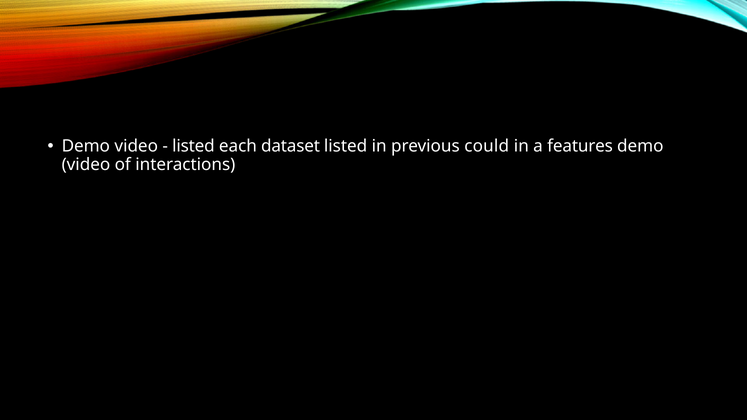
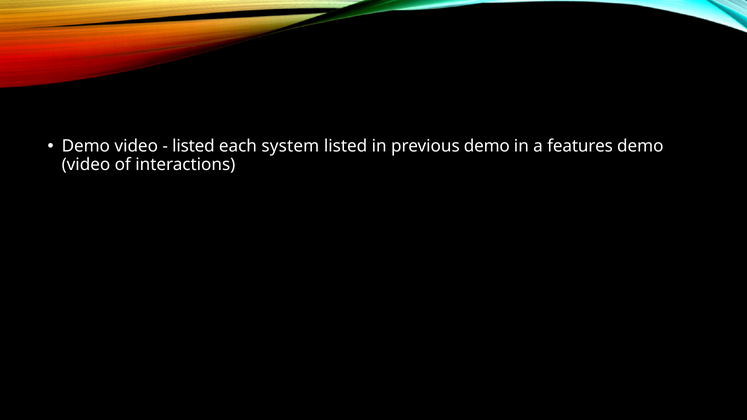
dataset: dataset -> system (290, 146)
previous could: could -> demo (487, 146)
